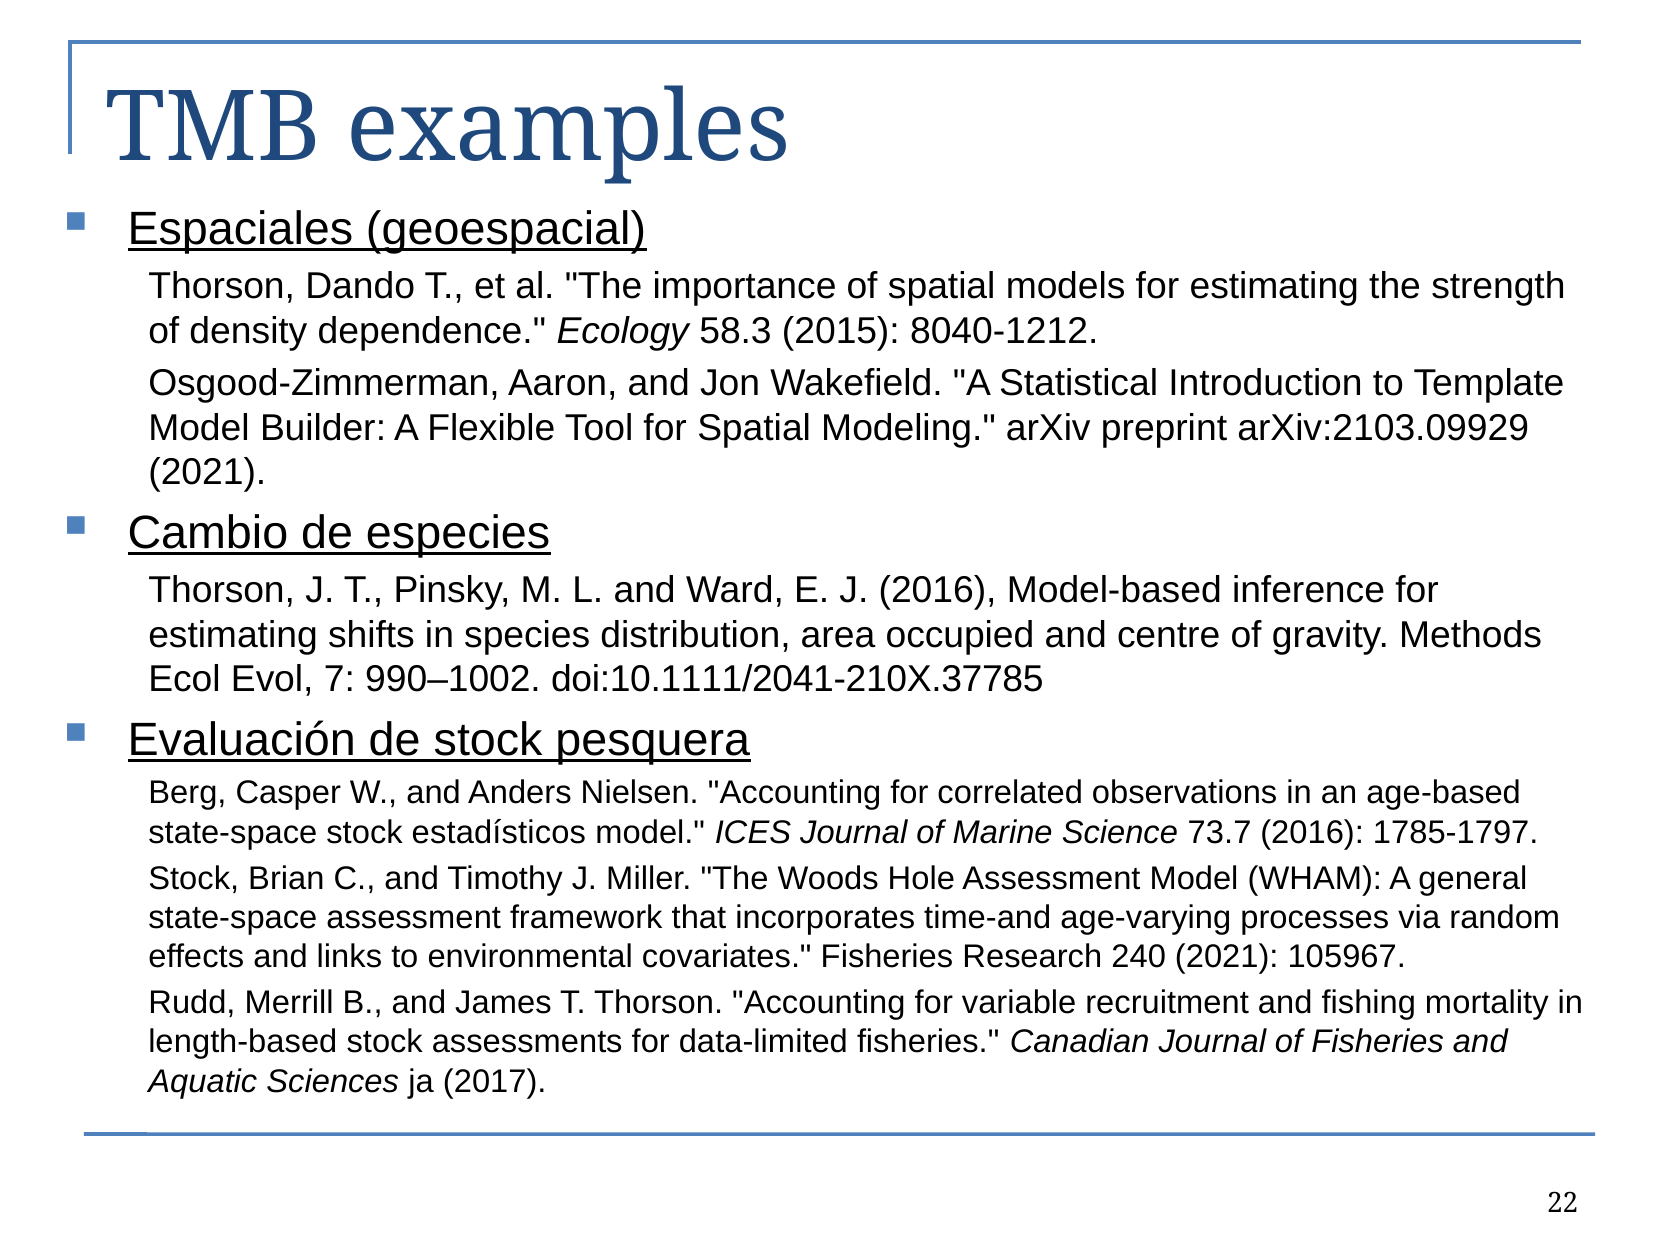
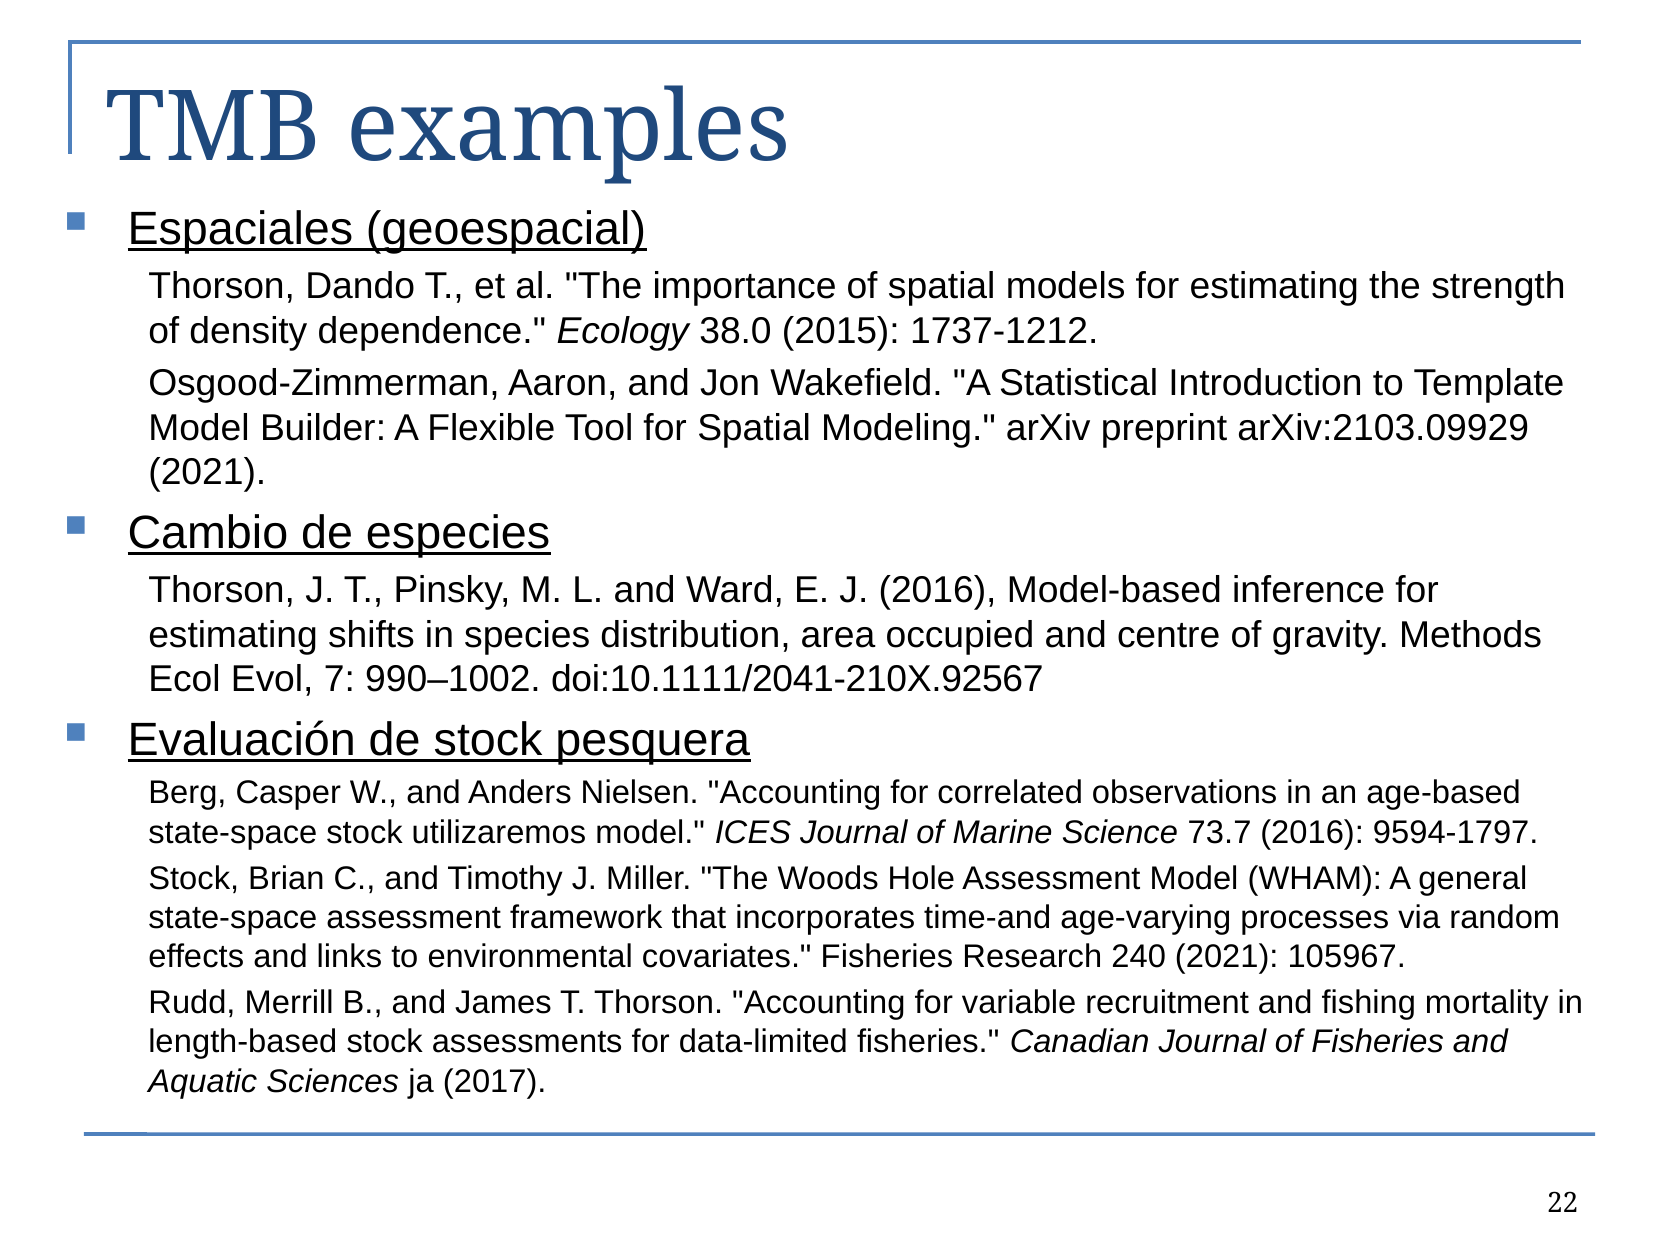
58.3: 58.3 -> 38.0 (736, 331)
8040-1212: 8040-1212 -> 1737-1212 (1004, 331)
doi:10.1111/2041-210X.37785: doi:10.1111/2041-210X.37785 -> doi:10.1111/2041-210X.92567 (797, 679)
estadísticos: estadísticos -> utilizaremos (499, 832)
1785-1797: 1785-1797 -> 9594-1797 (1456, 832)
